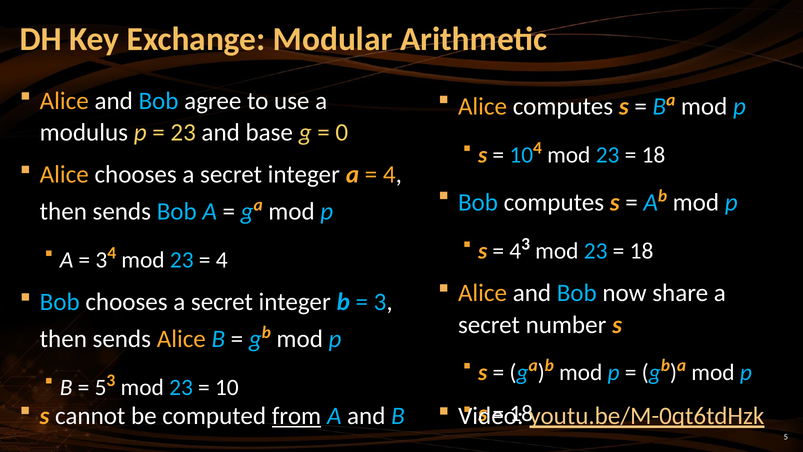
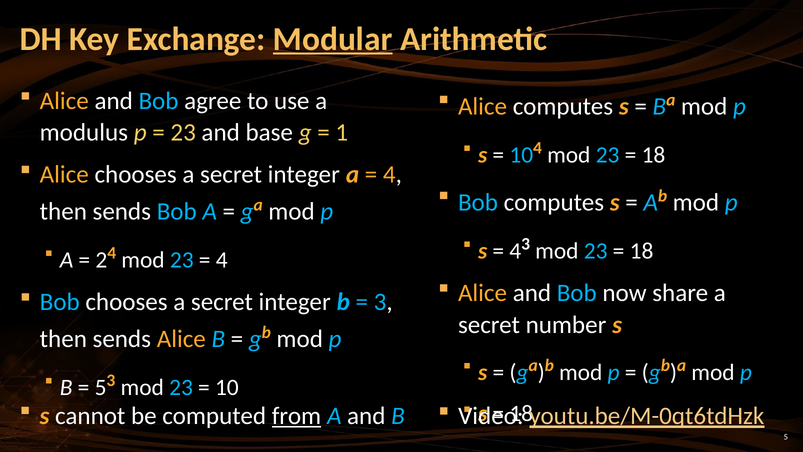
Modular underline: none -> present (333, 39)
0: 0 -> 1 (342, 133)
3: 3 -> 2 (101, 260)
